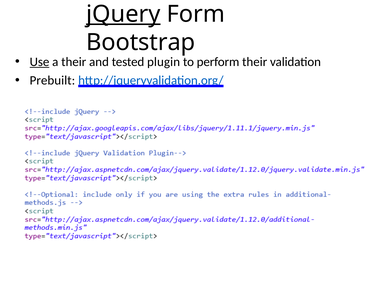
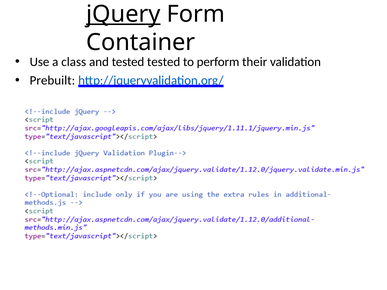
Bootstrap: Bootstrap -> Container (141, 42)
Use underline: present -> none (39, 62)
a their: their -> class (74, 62)
tested plugin: plugin -> tested (164, 62)
